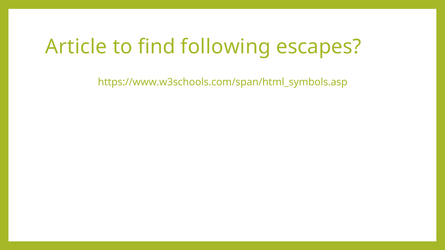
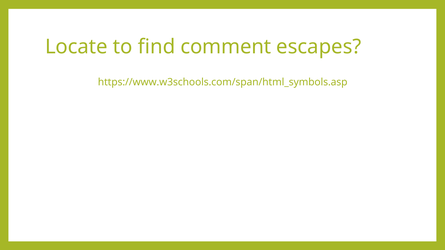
Article: Article -> Locate (76, 47)
following: following -> comment (226, 47)
